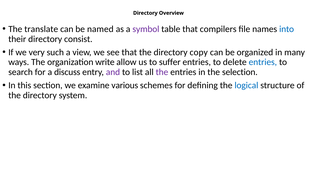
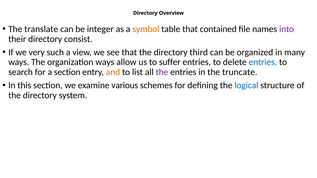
named: named -> integer (100, 29)
symbol colour: purple -> orange (146, 29)
compilers: compilers -> contained (218, 29)
into colour: blue -> purple (287, 29)
copy: copy -> third (199, 52)
organization write: write -> ways (105, 62)
a discuss: discuss -> section (67, 72)
and colour: purple -> orange (113, 72)
selection: selection -> truncate (240, 72)
